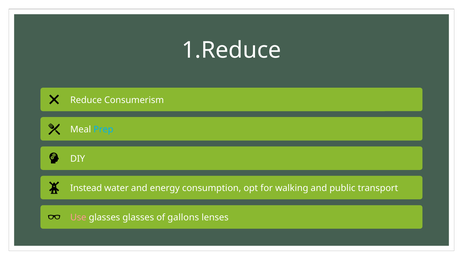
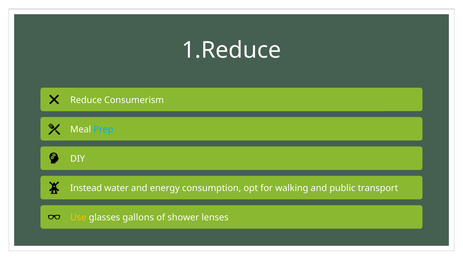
Use colour: pink -> yellow (78, 218)
glasses glasses: glasses -> gallons (138, 218)
gallons: gallons -> shower (183, 218)
